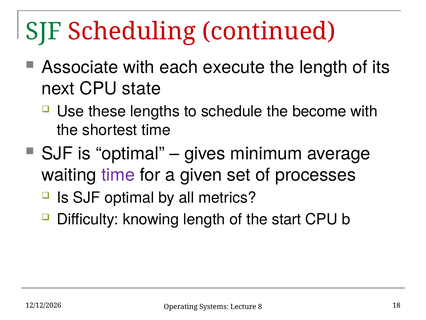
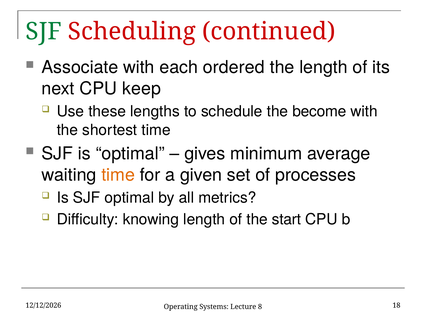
execute: execute -> ordered (234, 67)
state: state -> keep (142, 89)
time colour: purple -> orange (118, 175)
